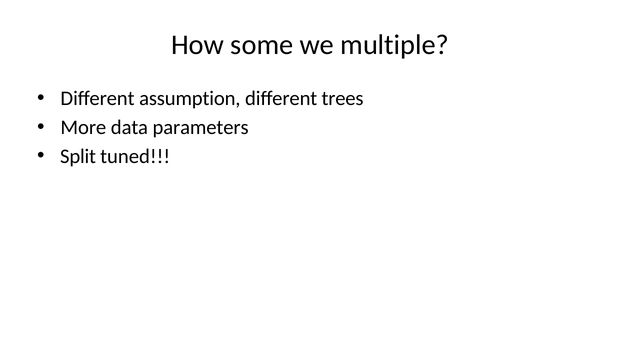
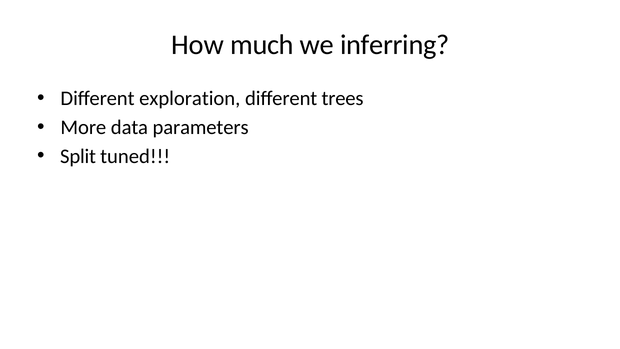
some: some -> much (262, 45)
multiple: multiple -> inferring (395, 45)
assumption: assumption -> exploration (190, 98)
